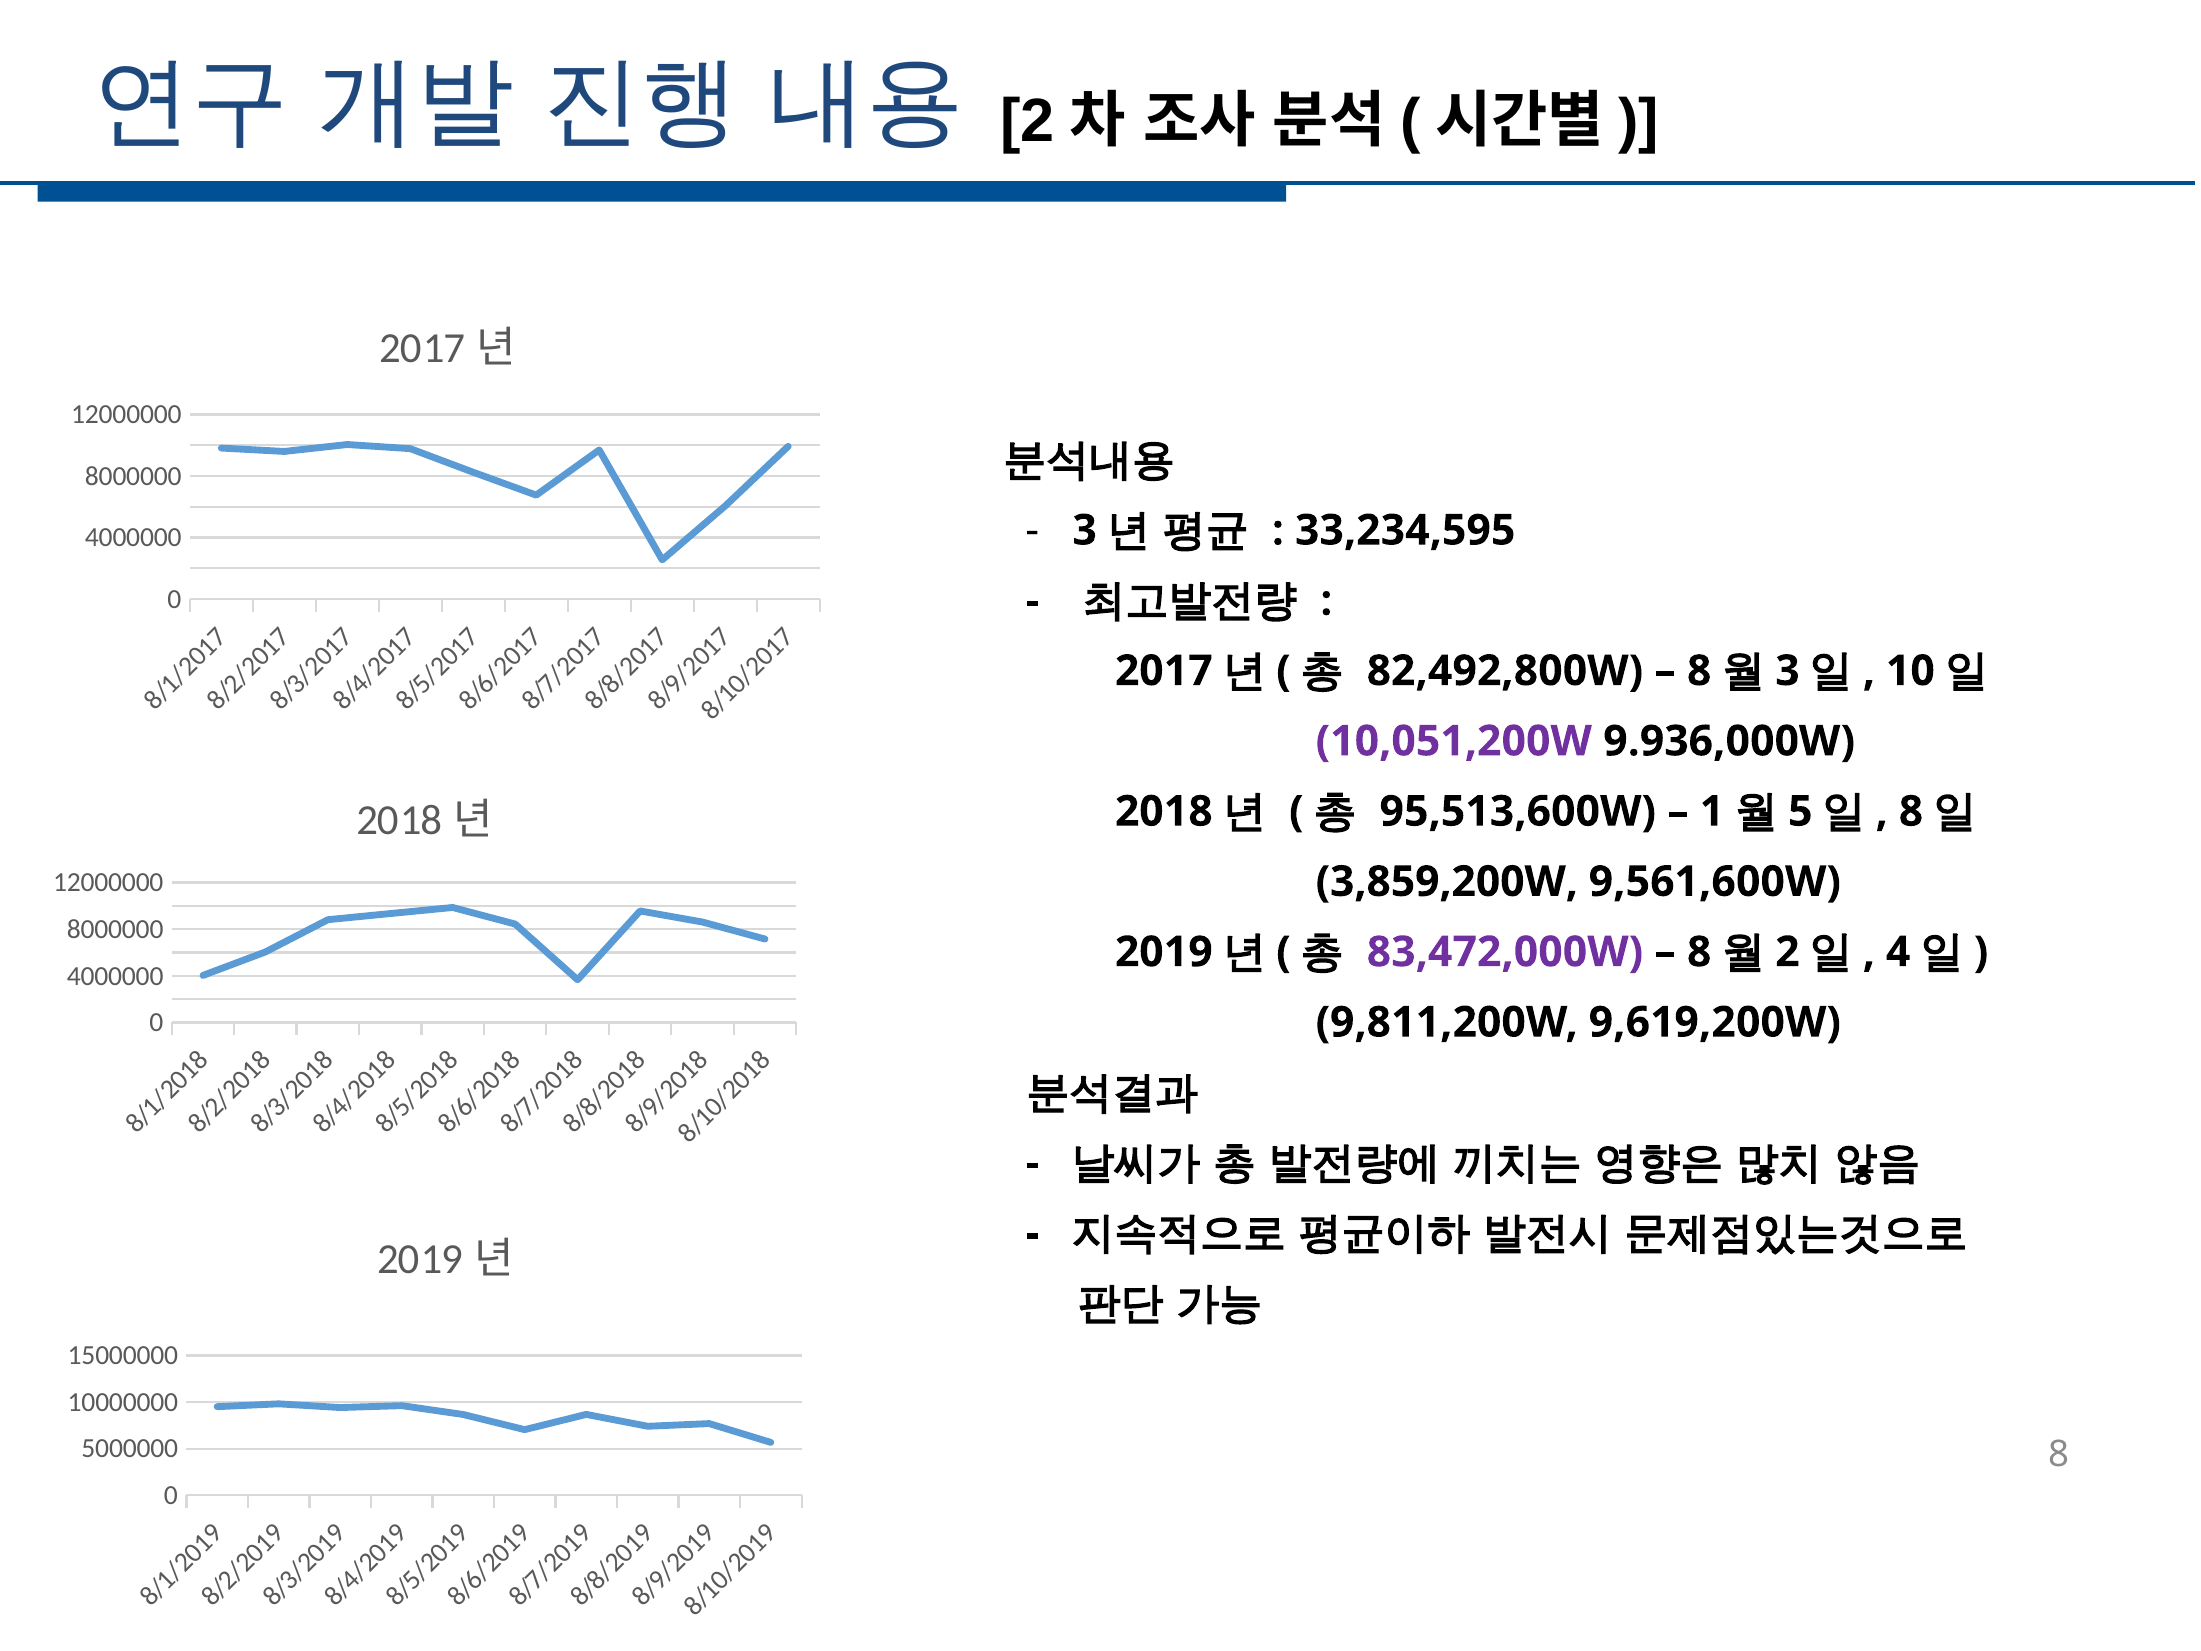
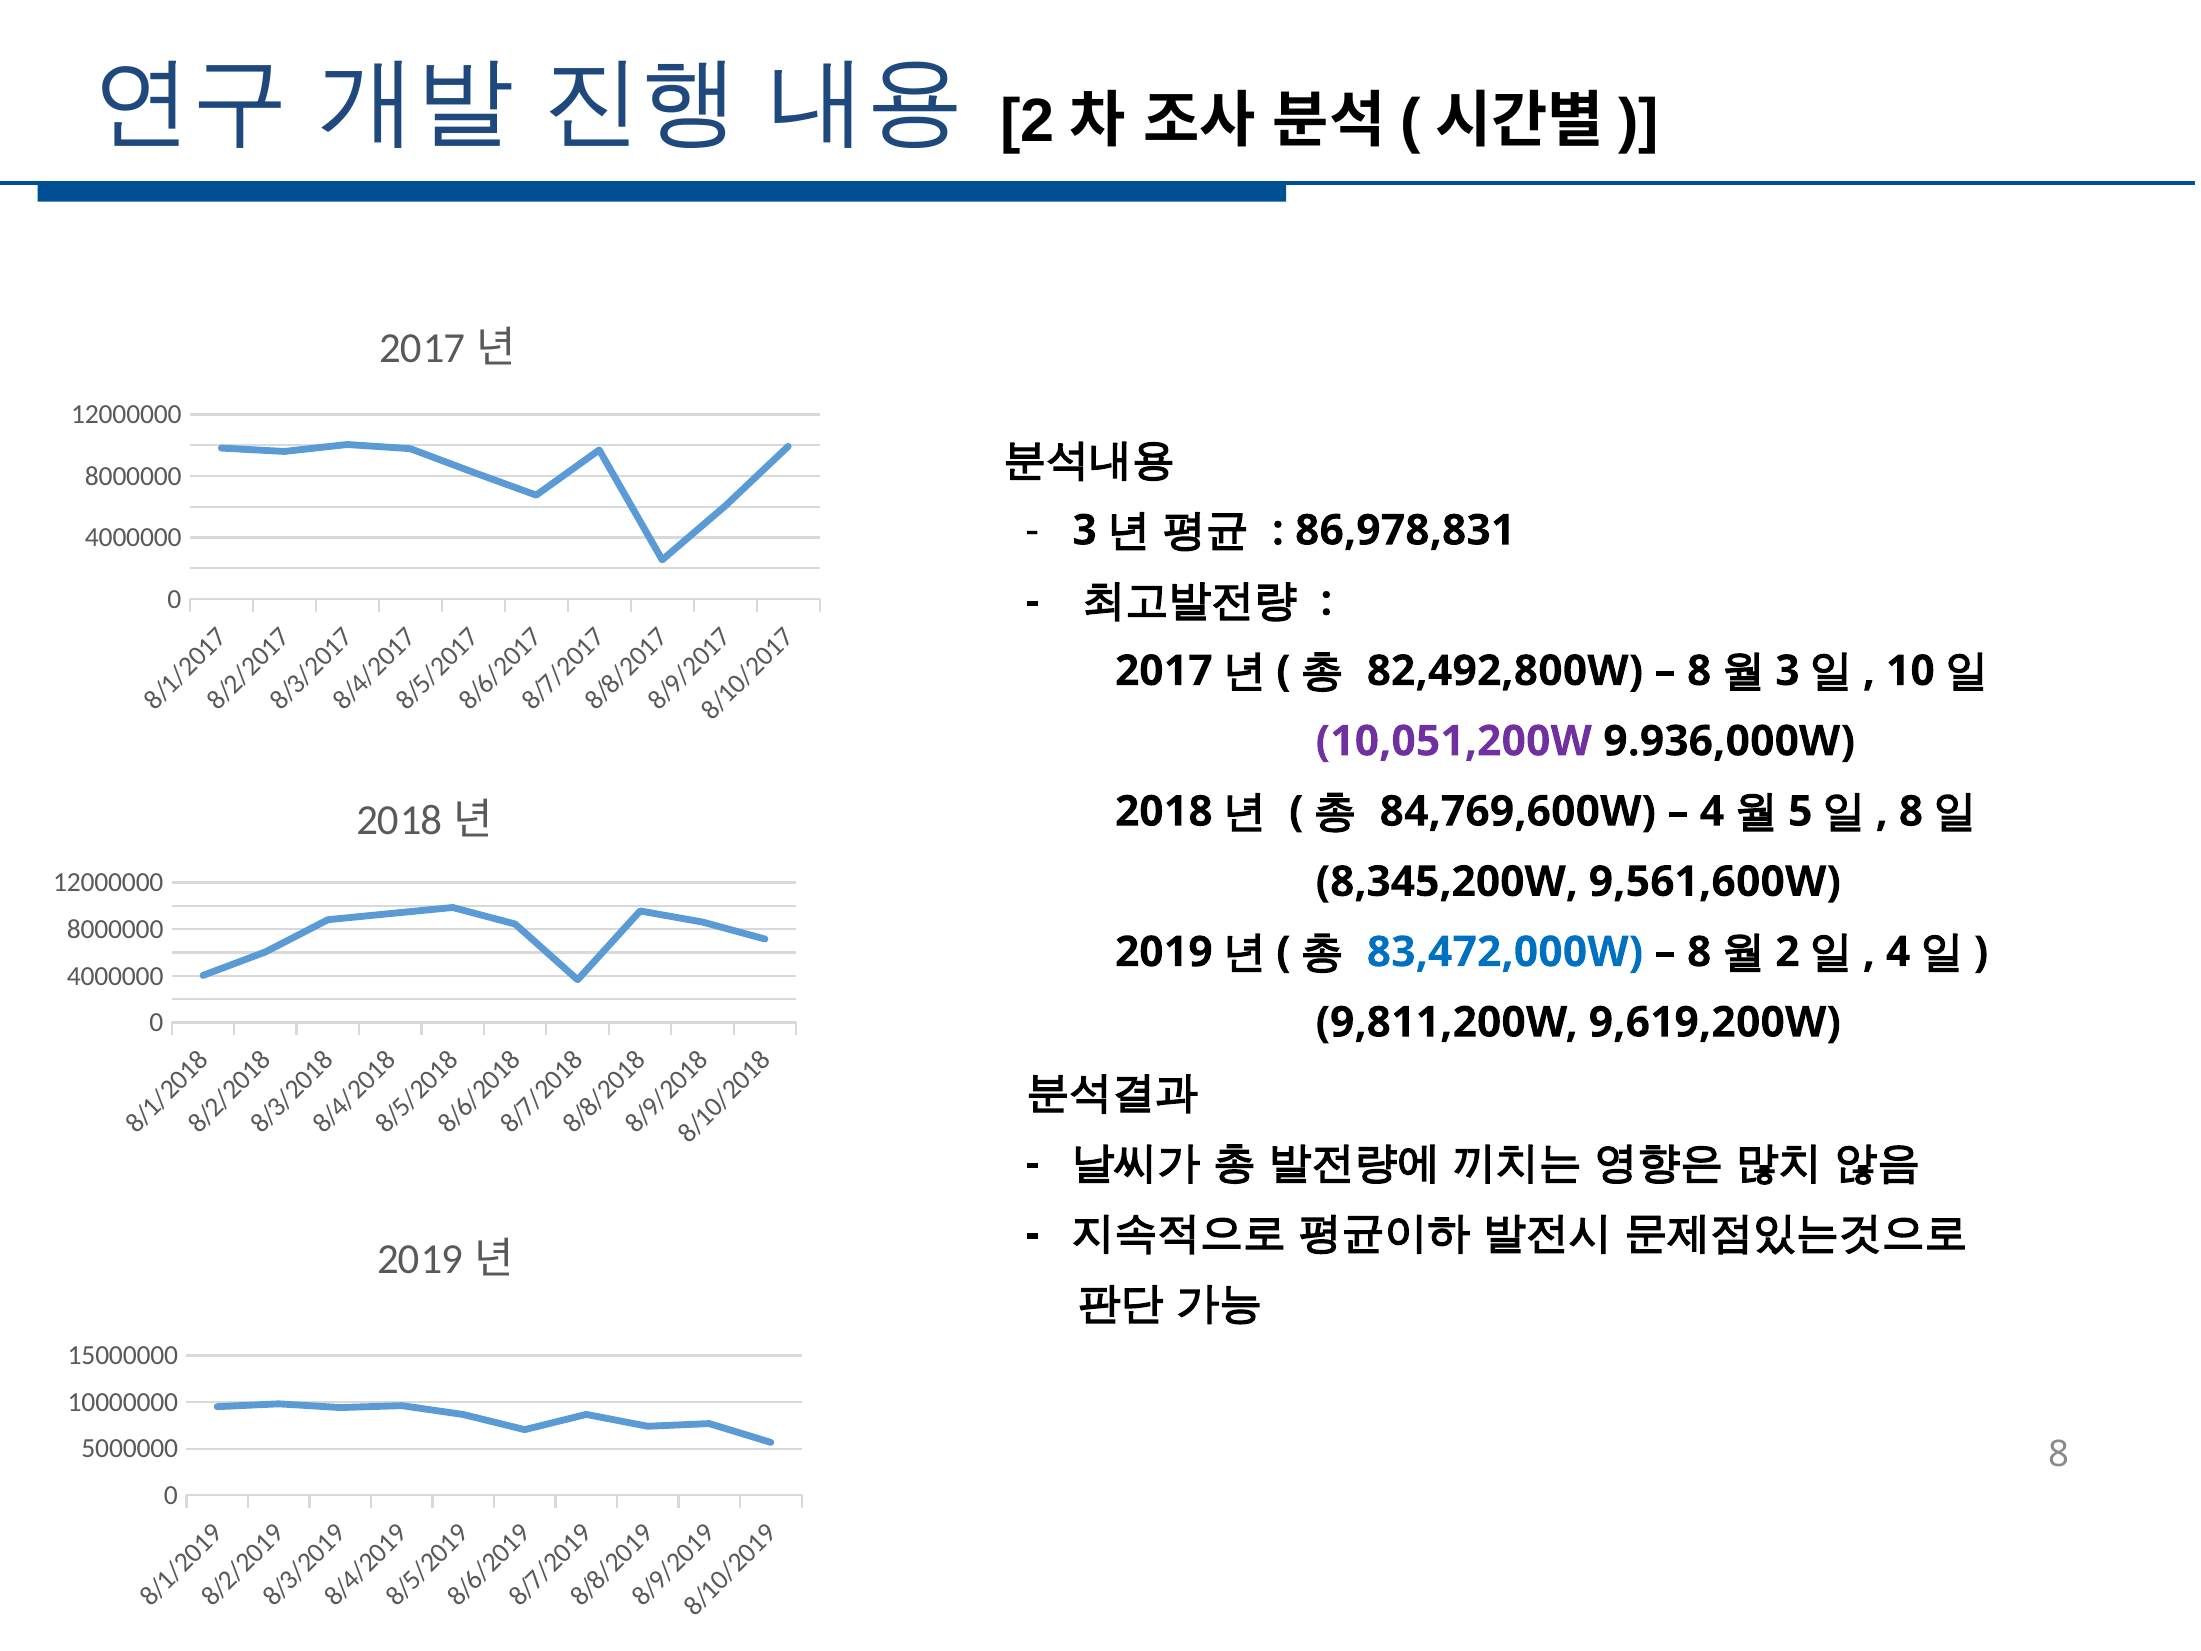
33,234,595: 33,234,595 -> 86,978,831 (1405, 530)
95,513,600W: 95,513,600W -> 84,769,600W (1518, 811)
1: 1 -> 4 (1712, 811)
3,859,200W: 3,859,200W -> 8,345,200W (1447, 882)
83,472,000W colour: purple -> blue (1505, 952)
